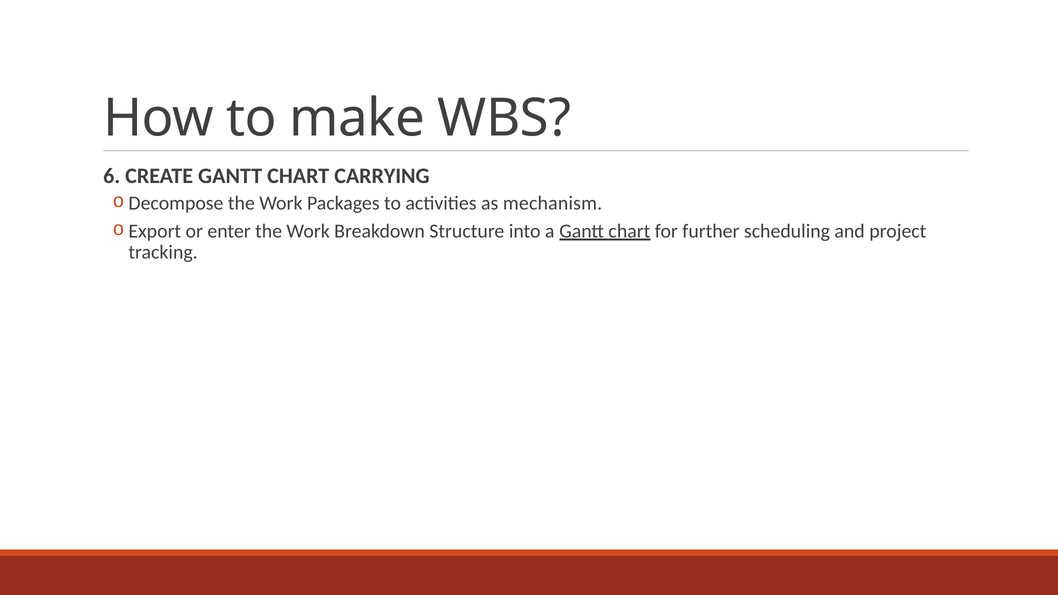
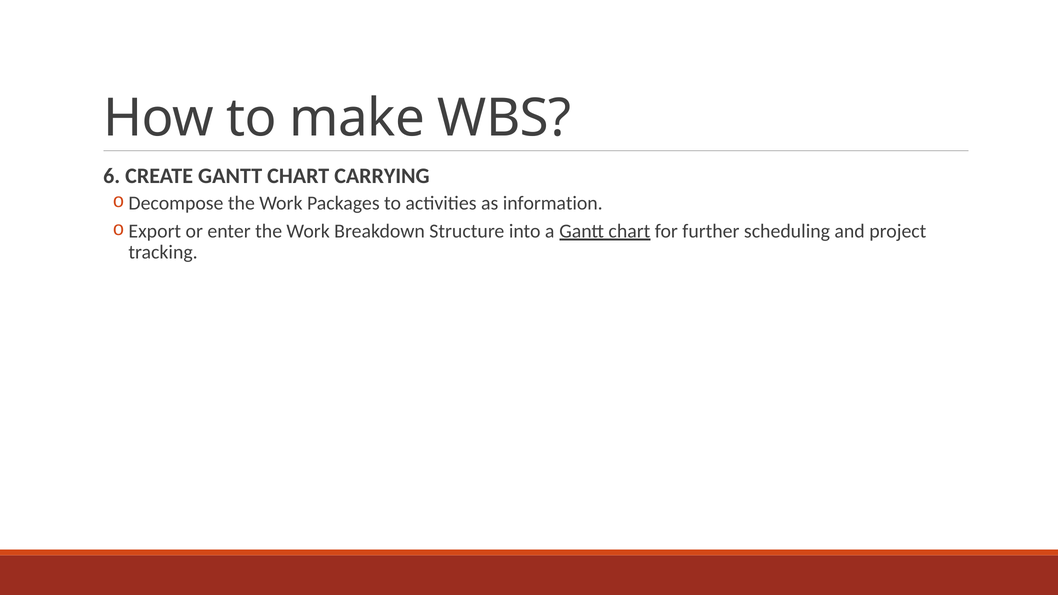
mechanism: mechanism -> information (553, 203)
